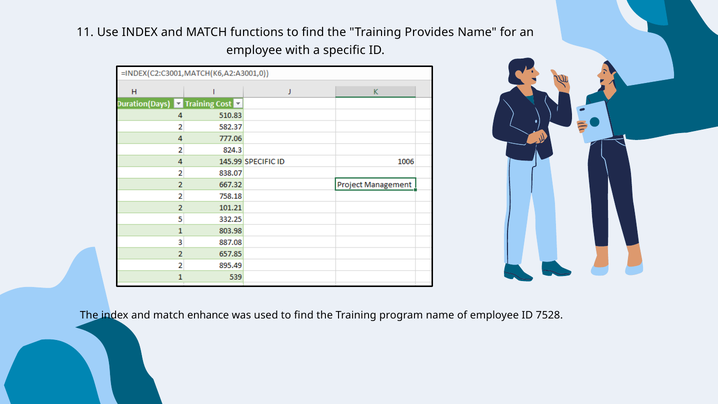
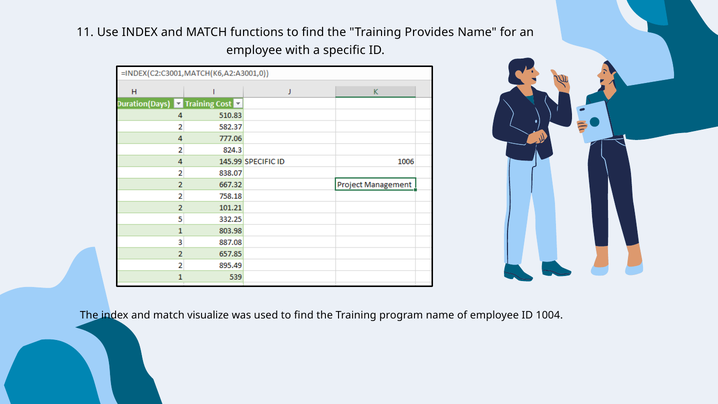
enhance: enhance -> visualize (208, 315)
7528: 7528 -> 1004 (549, 315)
